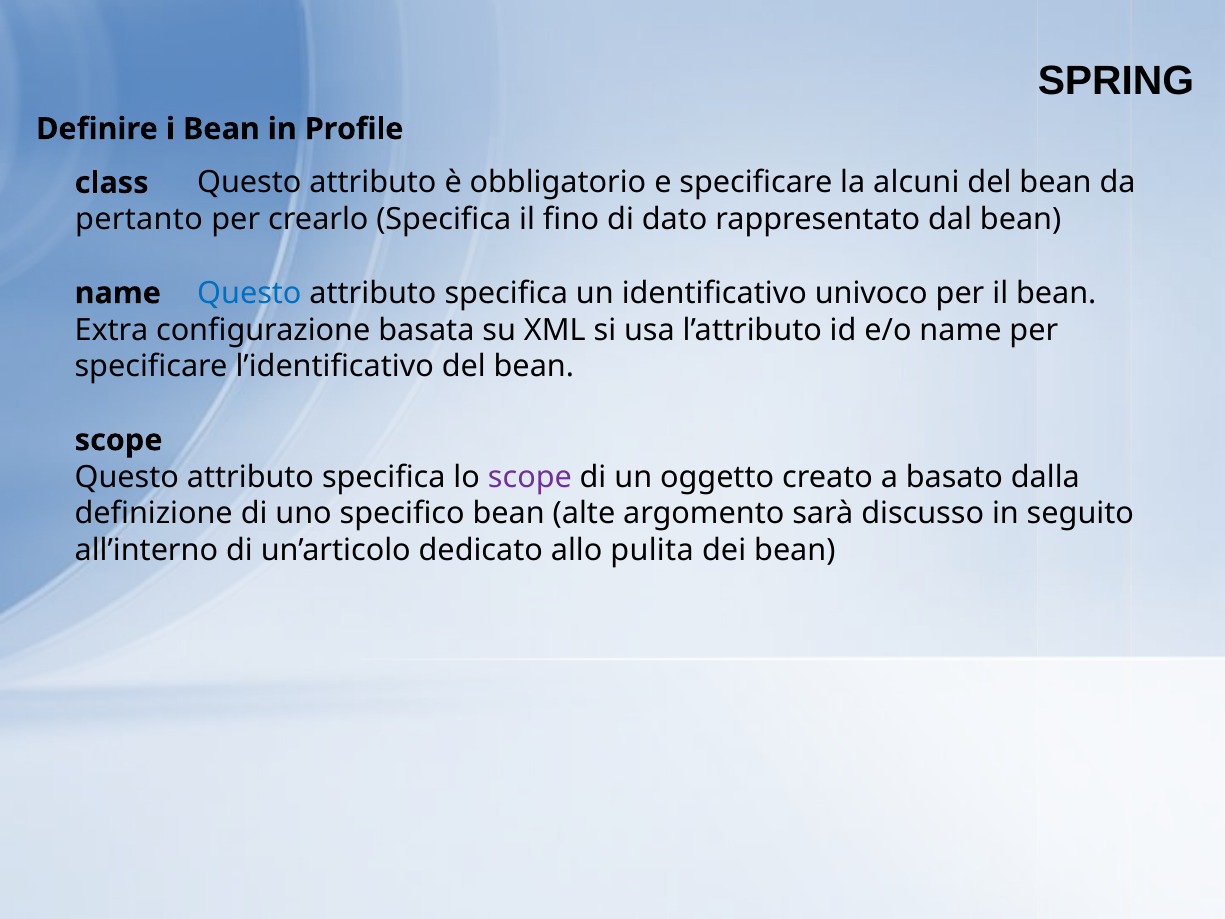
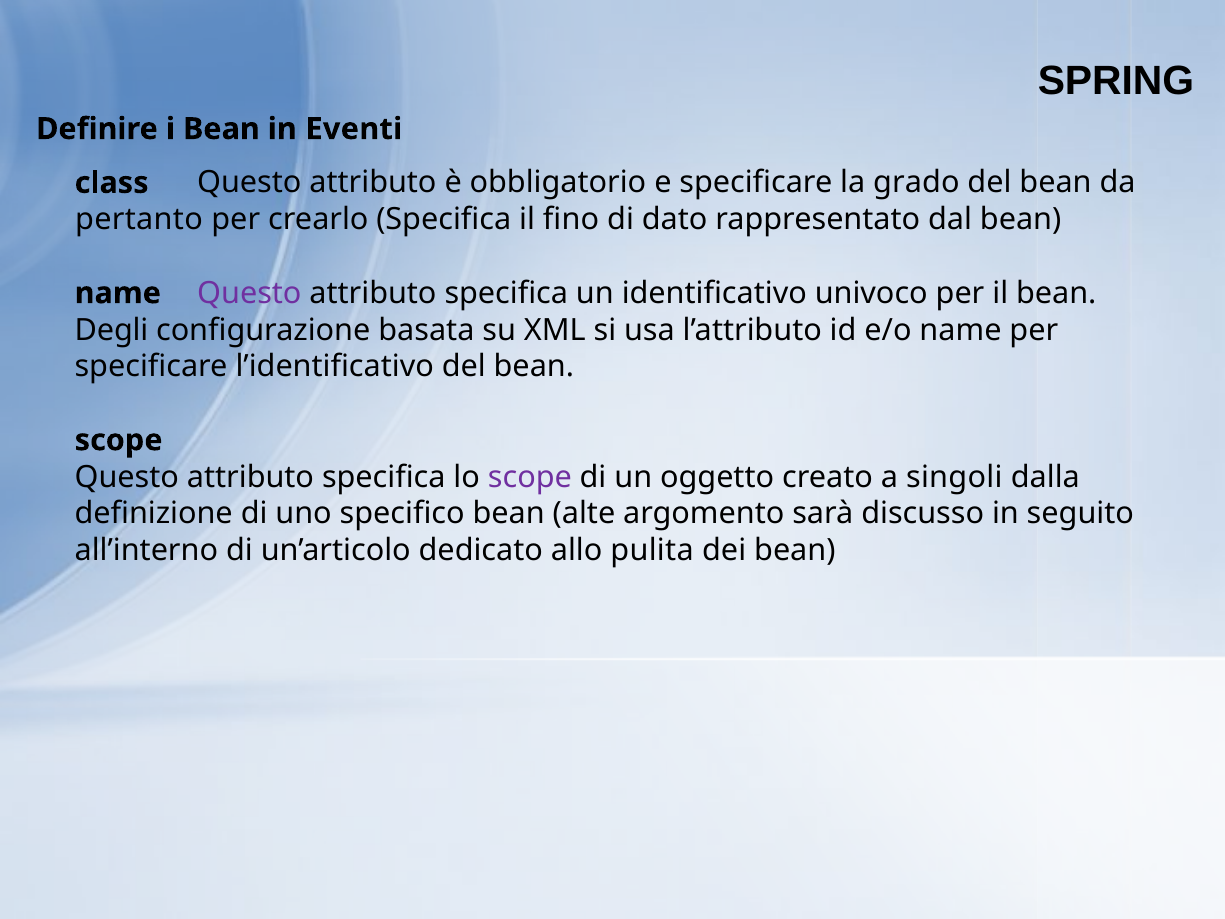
Profile: Profile -> Eventi (354, 129)
alcuni: alcuni -> grado (916, 183)
Questo colour: blue -> purple (249, 293)
Extra: Extra -> Degli (112, 330)
basato: basato -> singoli (954, 477)
